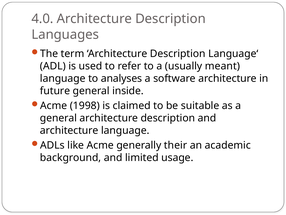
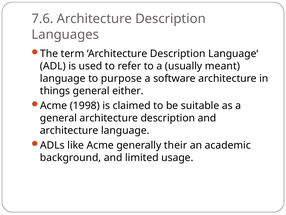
4.0: 4.0 -> 7.6 (42, 19)
analyses: analyses -> purpose (121, 78)
future: future -> things (55, 91)
inside: inside -> either (128, 91)
